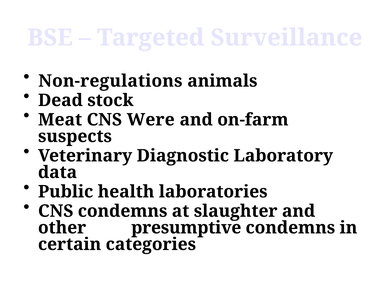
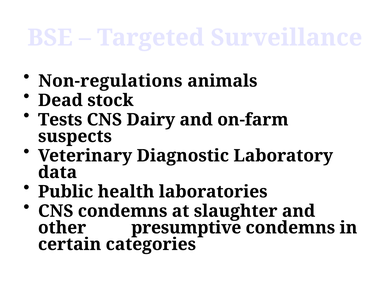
Meat: Meat -> Tests (60, 120)
Were: Were -> Dairy (151, 120)
